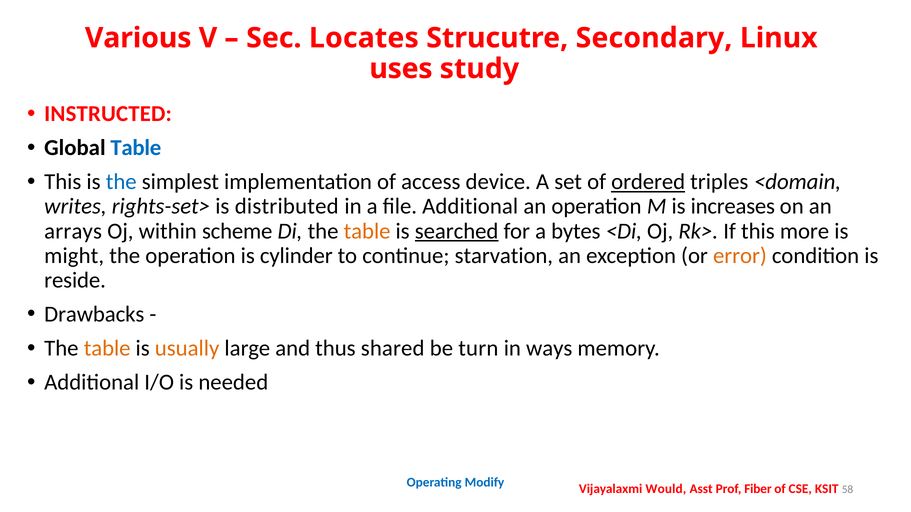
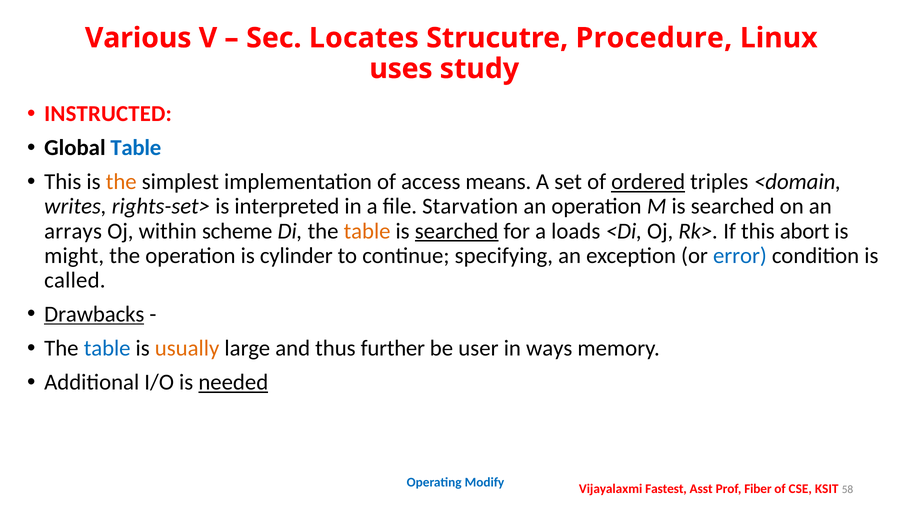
Secondary: Secondary -> Procedure (654, 38)
the colour: blue -> orange (121, 182)
device: device -> means (498, 182)
distributed: distributed -> interpreted (287, 207)
file Additional: Additional -> Starvation (470, 207)
M is increases: increases -> searched (733, 207)
bytes: bytes -> loads (576, 231)
more: more -> abort (805, 231)
starvation: starvation -> specifying (504, 256)
error colour: orange -> blue (740, 256)
reside: reside -> called (75, 280)
Drawbacks underline: none -> present (94, 314)
table colour: orange -> blue (107, 349)
shared: shared -> further (393, 349)
turn: turn -> user (478, 349)
needed underline: none -> present (233, 383)
Would: Would -> Fastest (666, 490)
